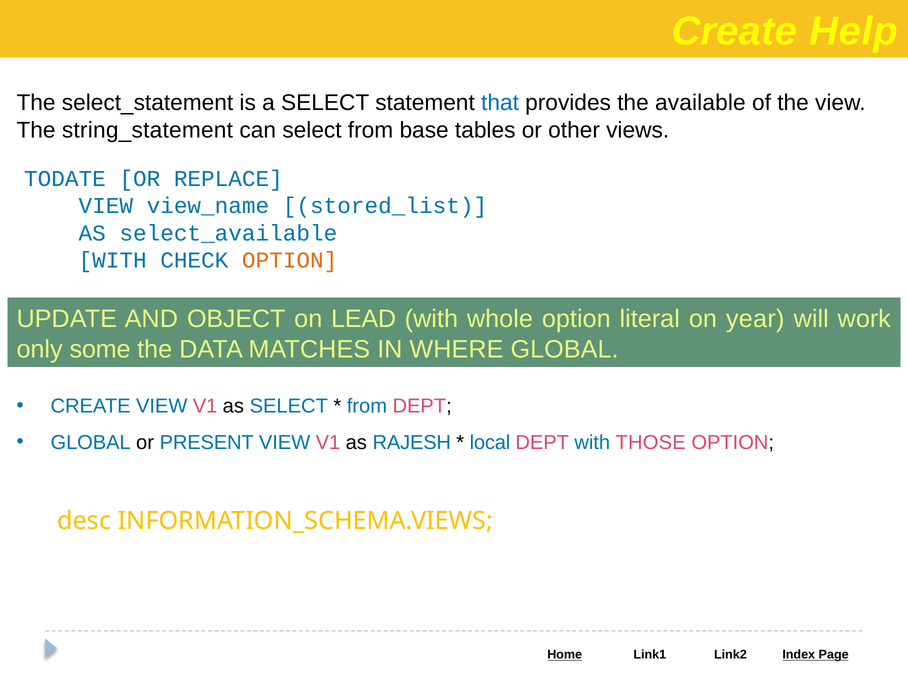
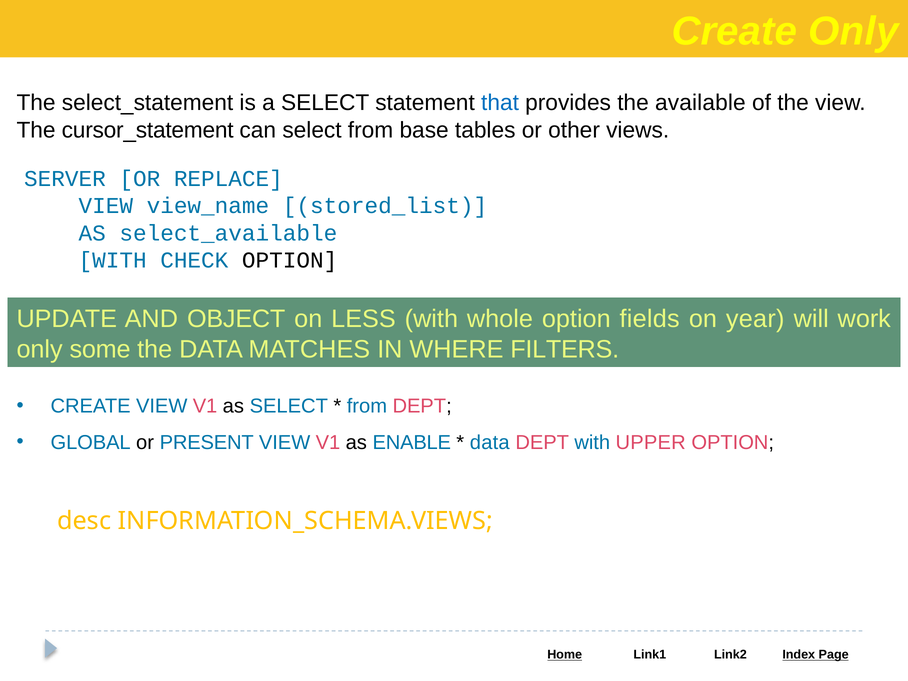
Create Help: Help -> Only (854, 32)
string_statement: string_statement -> cursor_statement (148, 130)
TODATE: TODATE -> SERVER (65, 179)
OPTION colour: orange -> black (290, 260)
LEAD: LEAD -> LESS (363, 319)
literal: literal -> fields (650, 319)
WHERE GLOBAL: GLOBAL -> FILTERS (565, 349)
RAJESH: RAJESH -> ENABLE (412, 442)
local: local -> data (490, 442)
THOSE: THOSE -> UPPER (651, 442)
